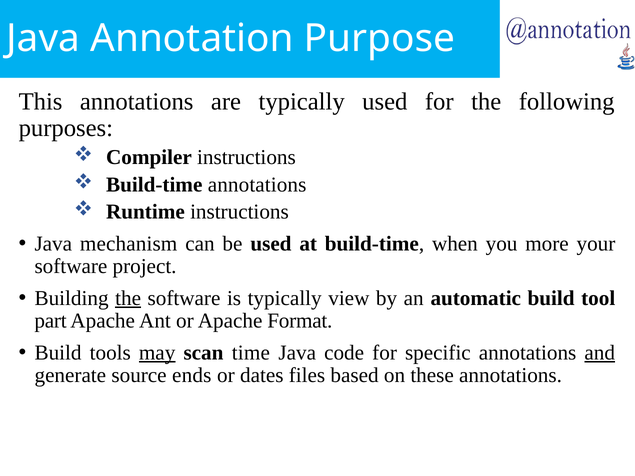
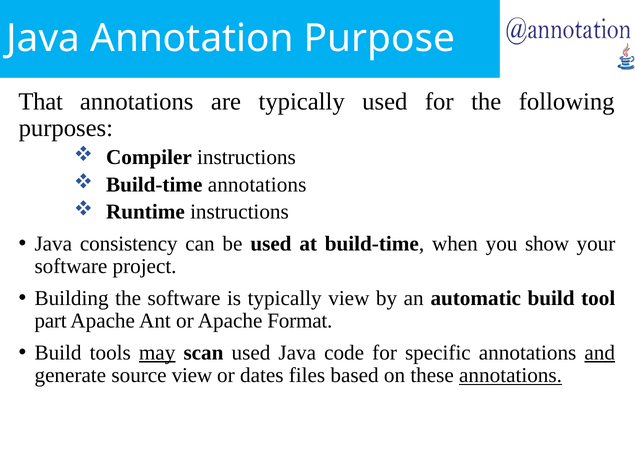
This: This -> That (41, 102)
mechanism: mechanism -> consistency (129, 244)
more: more -> show (547, 244)
the underline: present -> none (128, 298)
scan time: time -> used (251, 353)
source ends: ends -> view (192, 376)
annotations underline: none -> present (511, 376)
